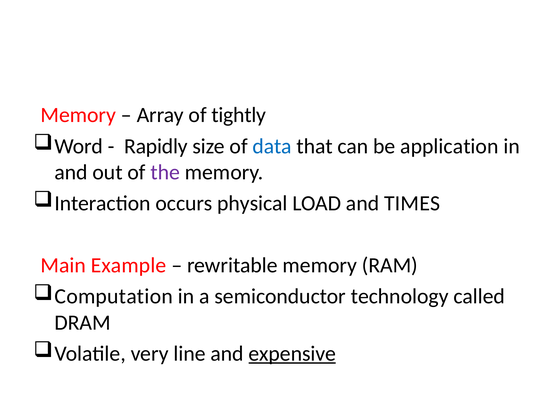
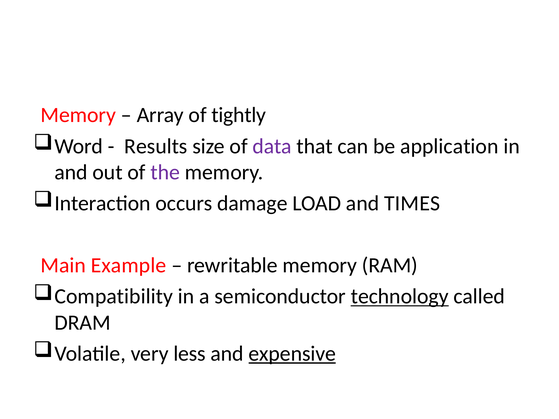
Rapidly: Rapidly -> Results (156, 146)
data colour: blue -> purple (272, 146)
physical: physical -> damage (252, 203)
Computation: Computation -> Compatibility (114, 297)
technology underline: none -> present (400, 297)
line: line -> less (190, 354)
